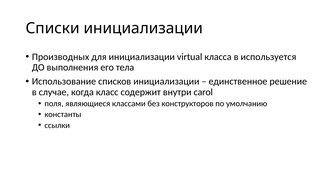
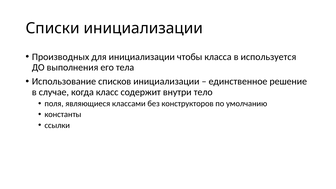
virtual: virtual -> чтобы (190, 57)
carol: carol -> тело (203, 92)
